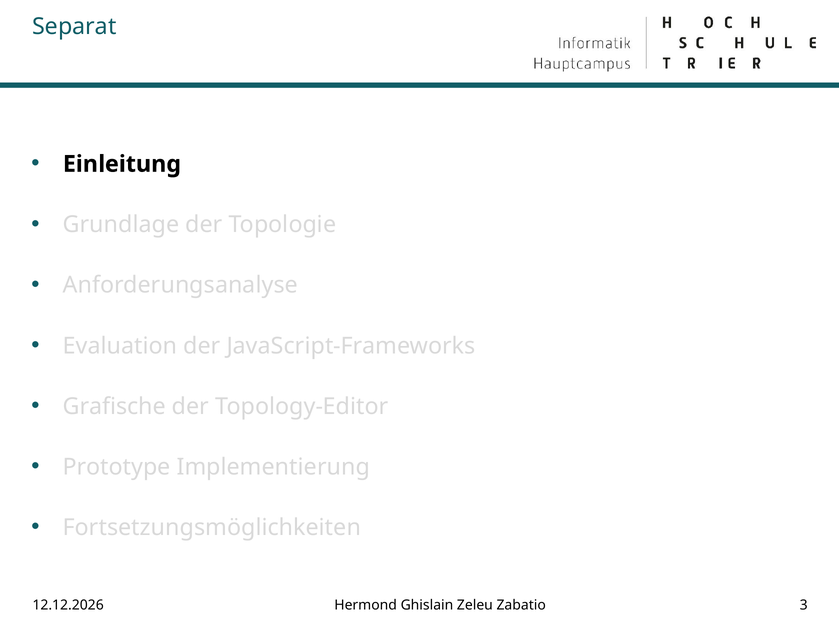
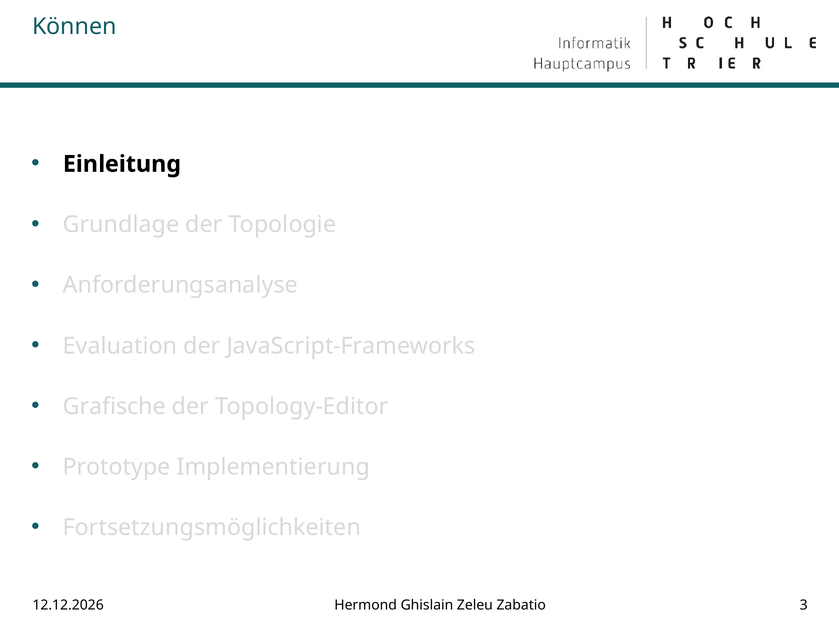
Separat: Separat -> Können (74, 27)
